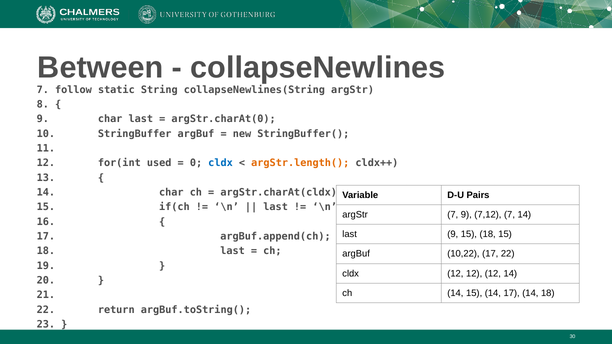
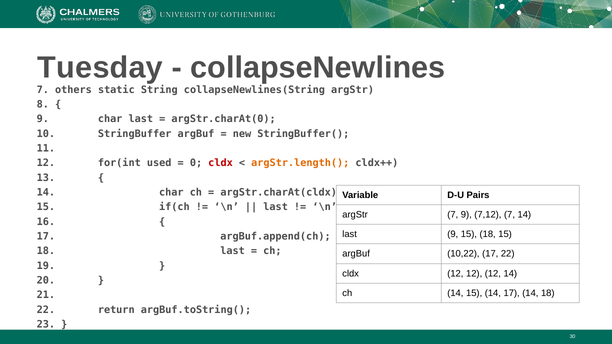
Between: Between -> Tuesday (100, 68)
follow: follow -> others (73, 90)
cldx colour: blue -> red (221, 163)
